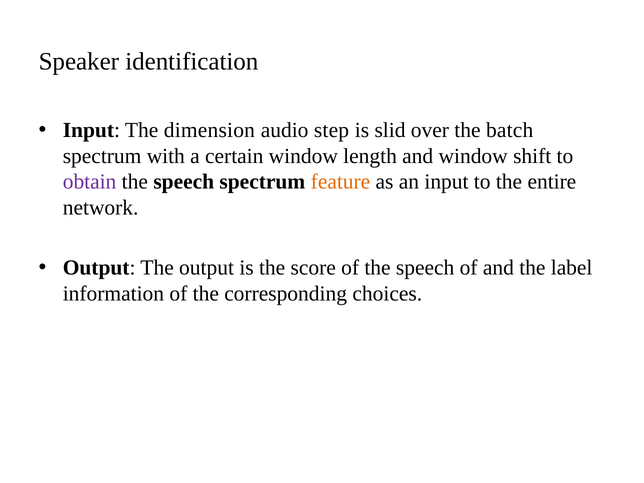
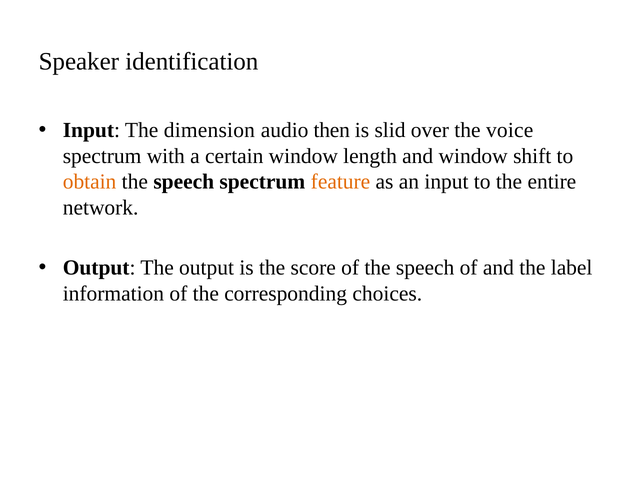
step: step -> then (332, 130)
batch: batch -> voice (510, 130)
obtain colour: purple -> orange (90, 182)
